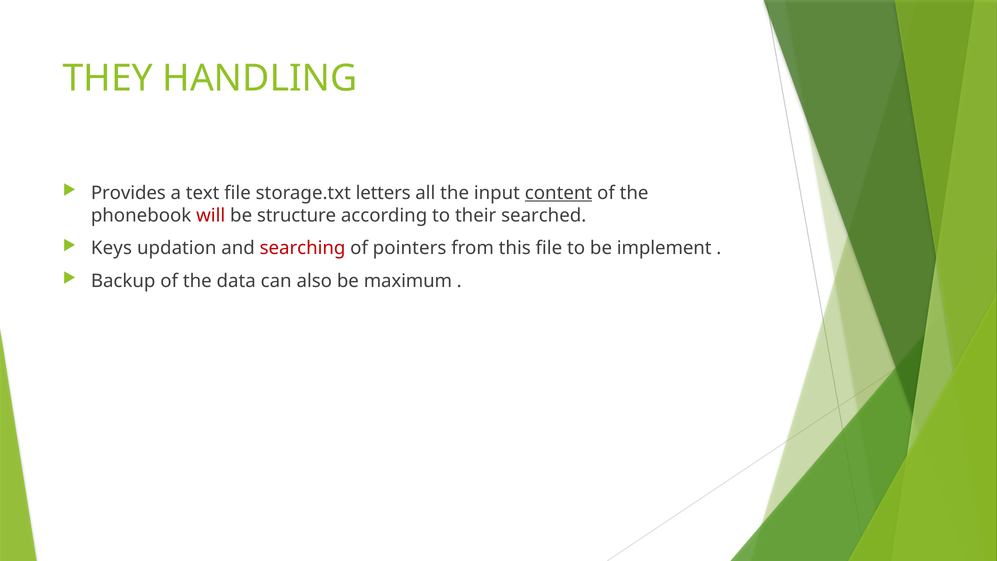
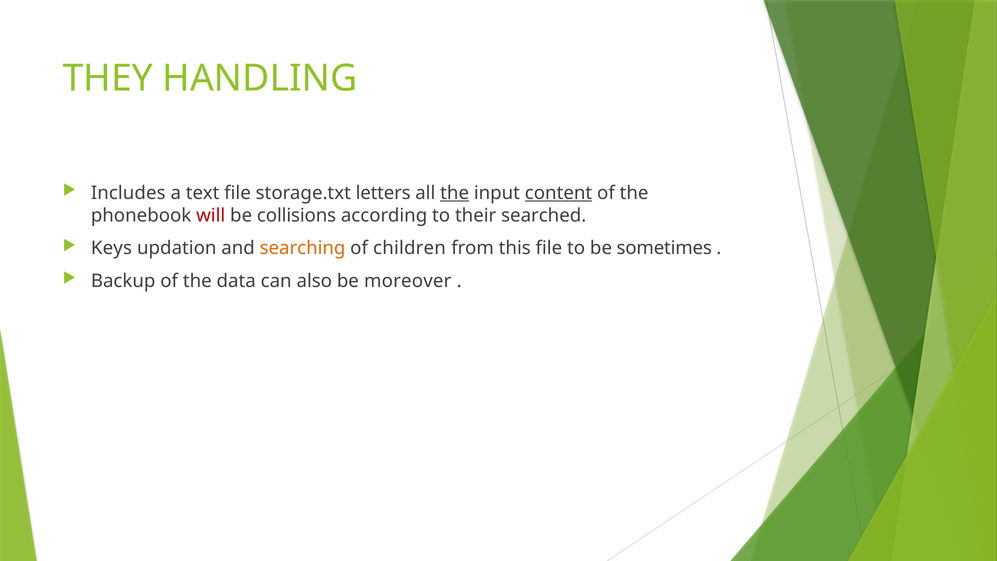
Provides: Provides -> Includes (128, 193)
the underline: none -> present (455, 193)
structure: structure -> collisions (297, 215)
searching colour: red -> orange (303, 248)
pointers: pointers -> children (410, 248)
implement: implement -> sometimes (664, 248)
maximum: maximum -> moreover (408, 281)
